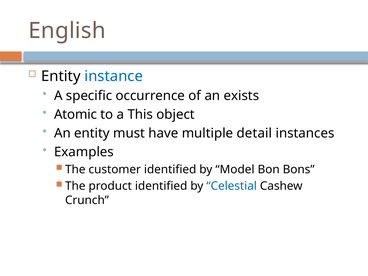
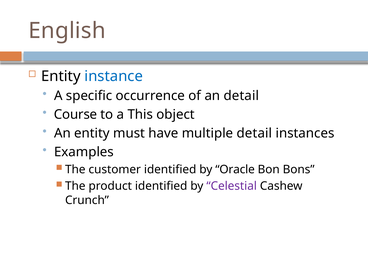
an exists: exists -> detail (241, 96)
Atomic: Atomic -> Course (76, 114)
Model: Model -> Oracle (235, 169)
Celestial colour: blue -> purple (232, 186)
